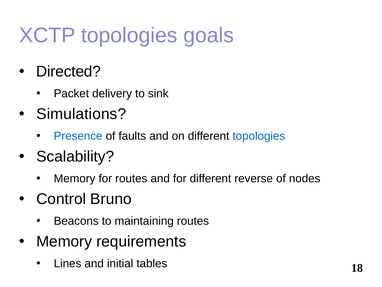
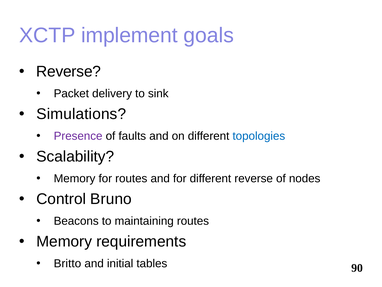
XCTP topologies: topologies -> implement (129, 35)
Directed: Directed -> Reverse (69, 71)
Presence colour: blue -> purple (78, 136)
Lines: Lines -> Britto (67, 263)
18: 18 -> 90 (357, 267)
